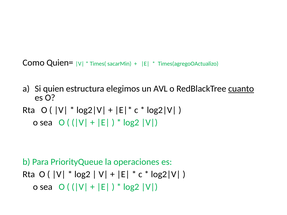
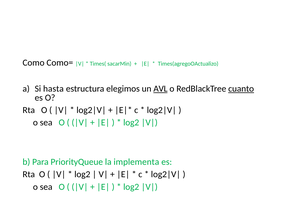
Quien=: Quien= -> Como= (60, 63)
quien: quien -> hasta (53, 89)
AVL underline: none -> present (160, 89)
operaciones: operaciones -> implementa (136, 162)
